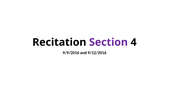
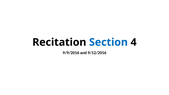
Section colour: purple -> blue (108, 42)
